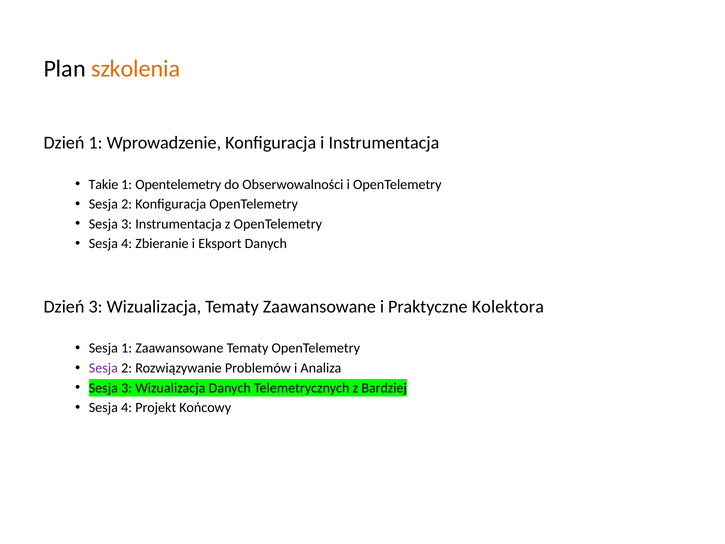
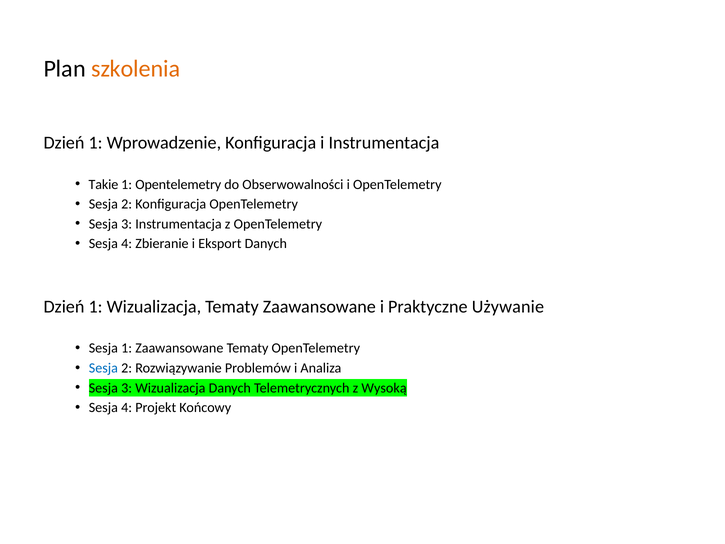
3: 3 -> 1 (96, 306)
Kolektora: Kolektora -> Używanie (508, 306)
Sesja colour: purple -> blue (103, 368)
Bardziej: Bardziej -> Wysoką (384, 388)
